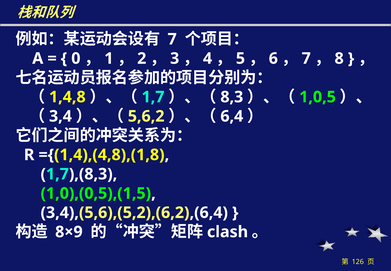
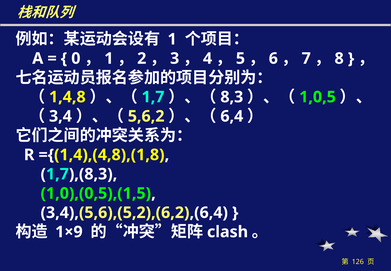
7: 7 -> 1 (172, 39)
8×9: 8×9 -> 1×9 (69, 232)
